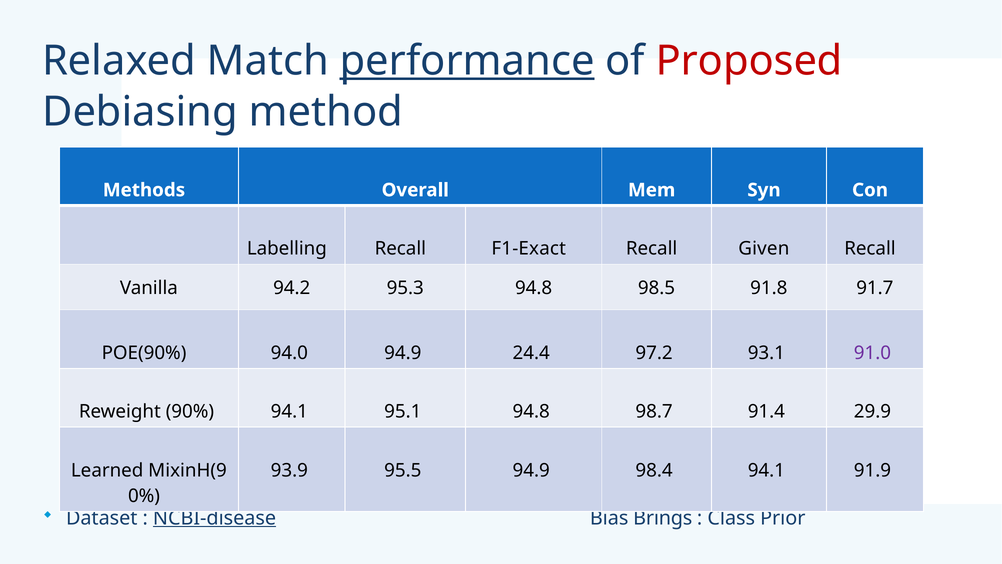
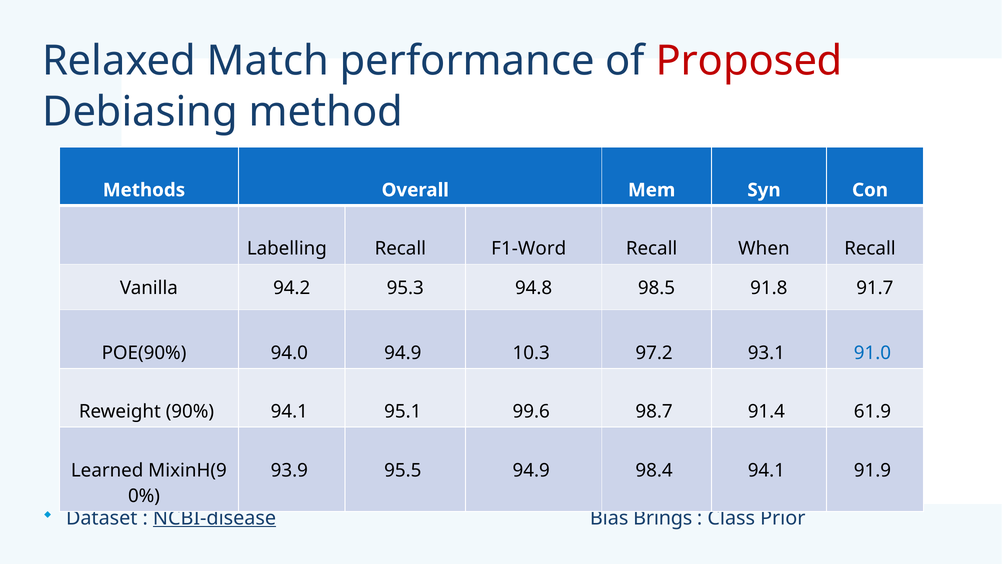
performance underline: present -> none (467, 61)
F1-Exact: F1-Exact -> F1-Word (529, 249)
Given: Given -> When (764, 249)
24.4: 24.4 -> 10.3 (531, 353)
91.0 colour: purple -> blue (872, 353)
95.1 94.8: 94.8 -> 99.6 (531, 411)
29.9: 29.9 -> 61.9 (872, 411)
